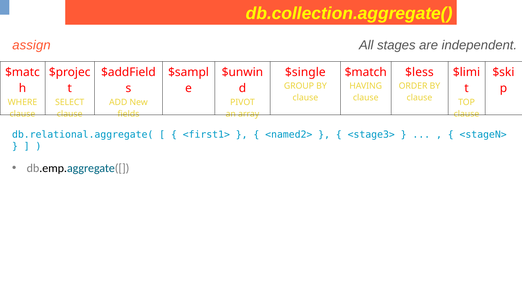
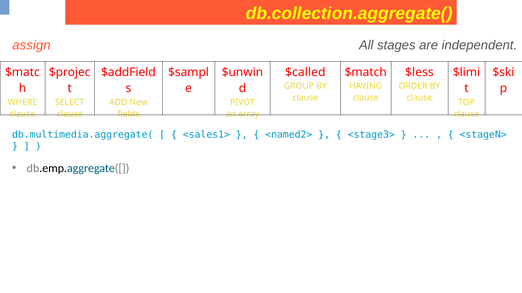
$single: $single -> $called (305, 72)
db.relational.aggregate(: db.relational.aggregate( -> db.multimedia.aggregate( (83, 135)
<first1>: <first1> -> <sales1> (206, 135)
